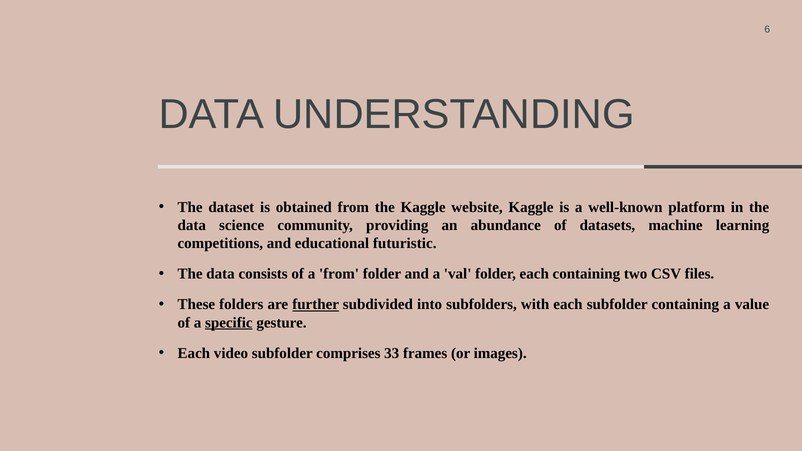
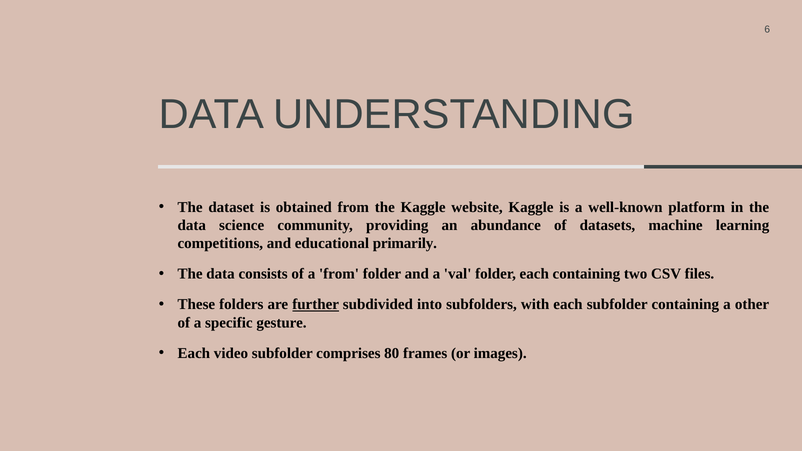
futuristic: futuristic -> primarily (405, 243)
value: value -> other (752, 305)
specific underline: present -> none (229, 323)
33: 33 -> 80 (392, 353)
